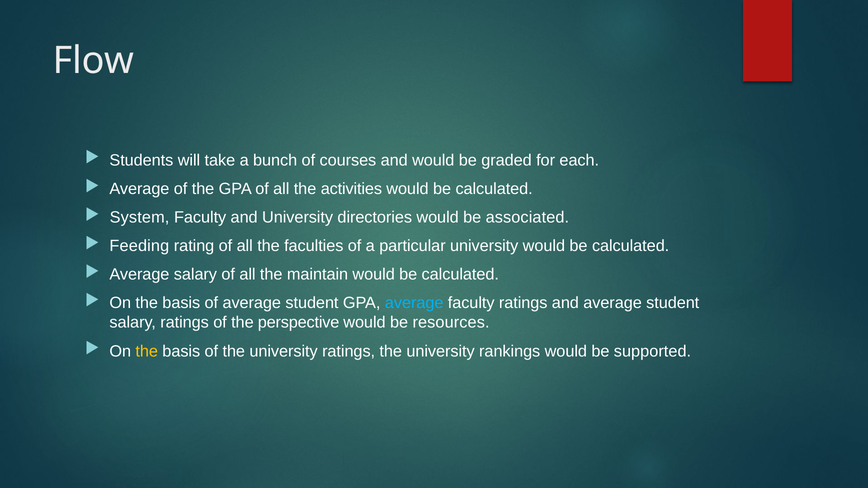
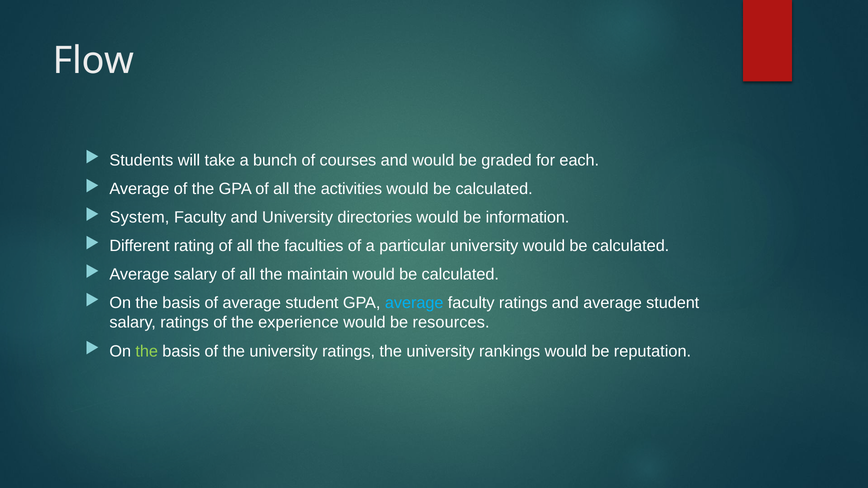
associated: associated -> information (528, 217)
Feeding: Feeding -> Different (140, 246)
perspective: perspective -> experience (298, 323)
the colour: yellow -> light green (147, 351)
supported: supported -> reputation (652, 351)
